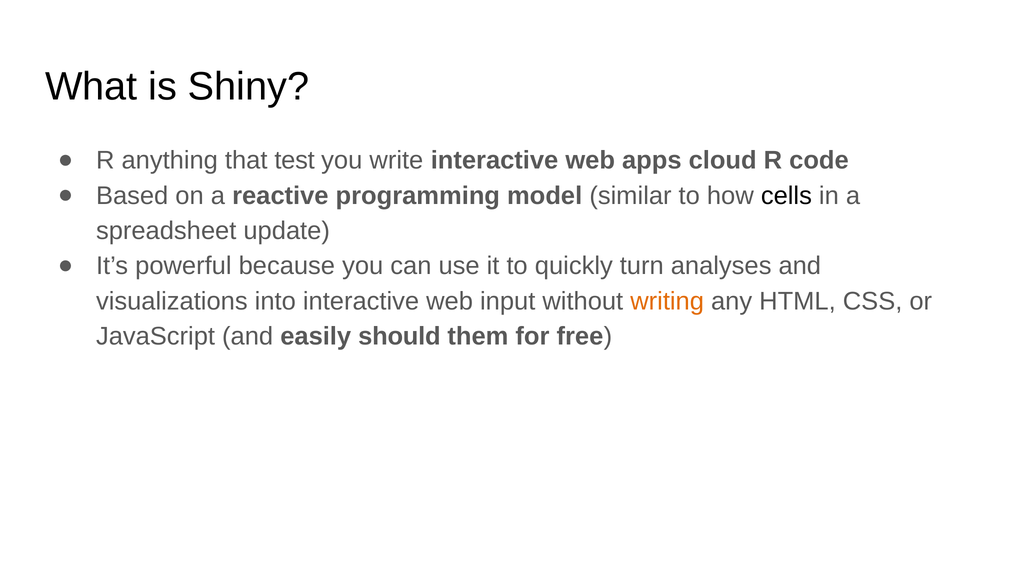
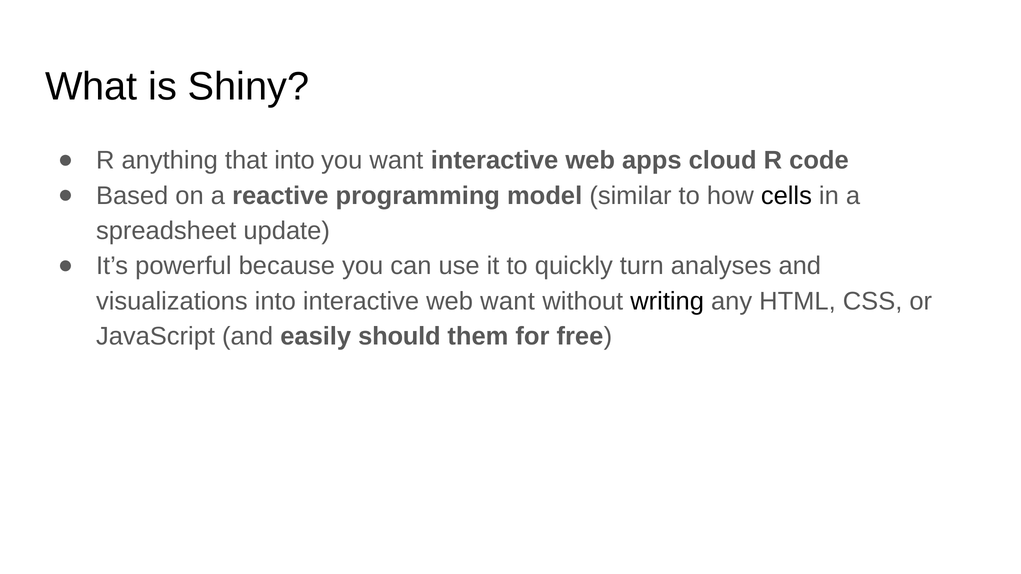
that test: test -> into (295, 161)
you write: write -> want (396, 161)
web input: input -> want (508, 301)
writing colour: orange -> black (667, 301)
